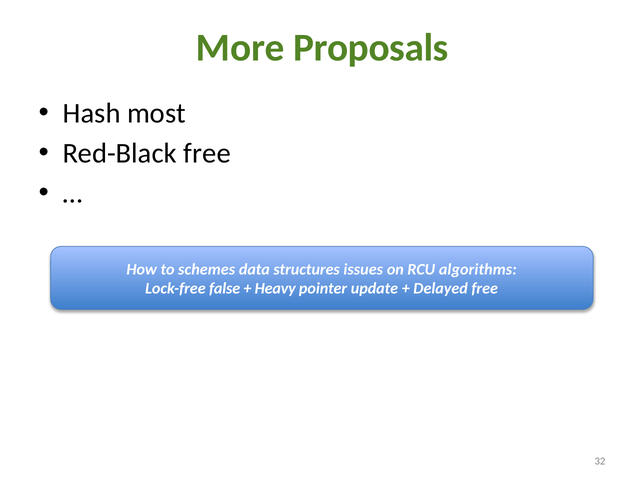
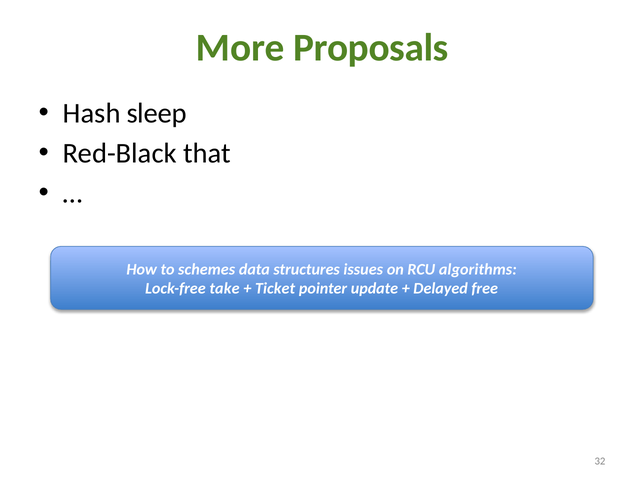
most: most -> sleep (157, 113)
Red-Black free: free -> that (207, 153)
false: false -> take (224, 289)
Heavy: Heavy -> Ticket (275, 289)
